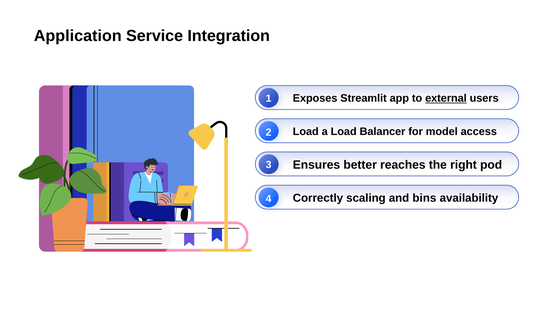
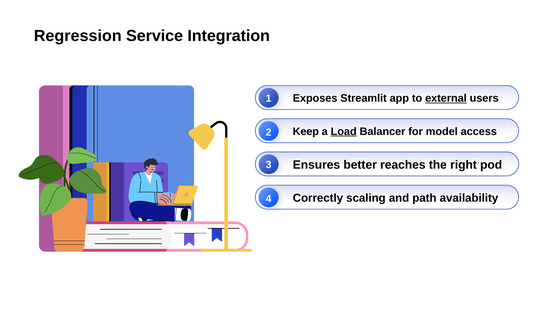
Application: Application -> Regression (78, 36)
Load: Load -> Keep (306, 131)
Load underline: none -> present (344, 131)
bins: bins -> path (424, 198)
